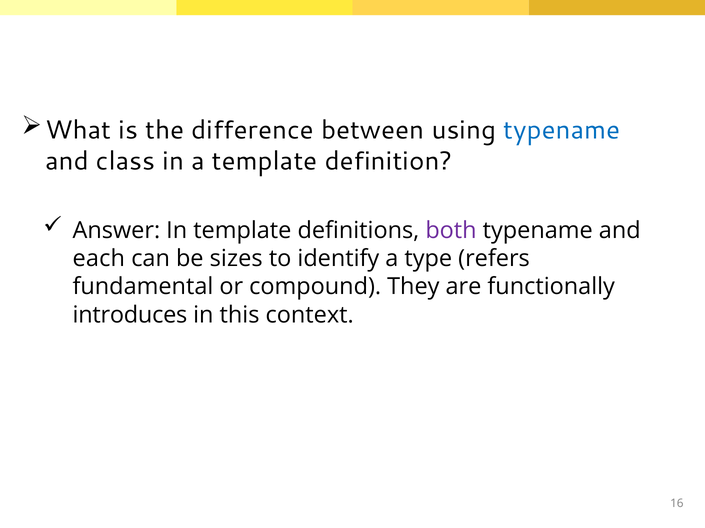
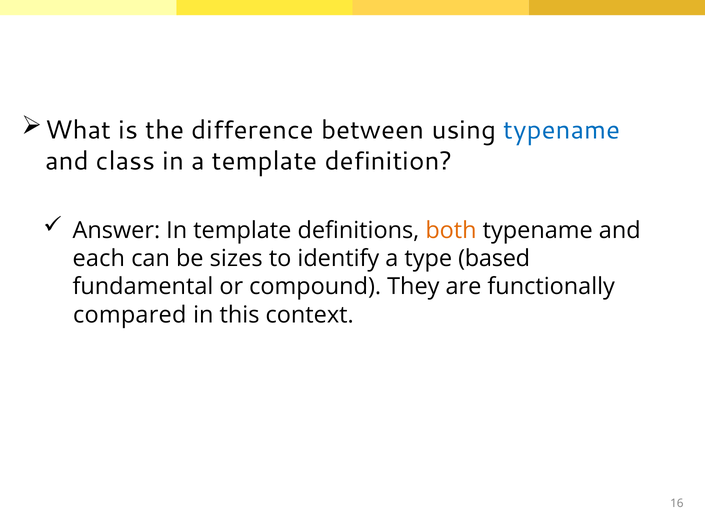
both colour: purple -> orange (451, 231)
refers: refers -> based (494, 259)
introduces: introduces -> compared (130, 315)
